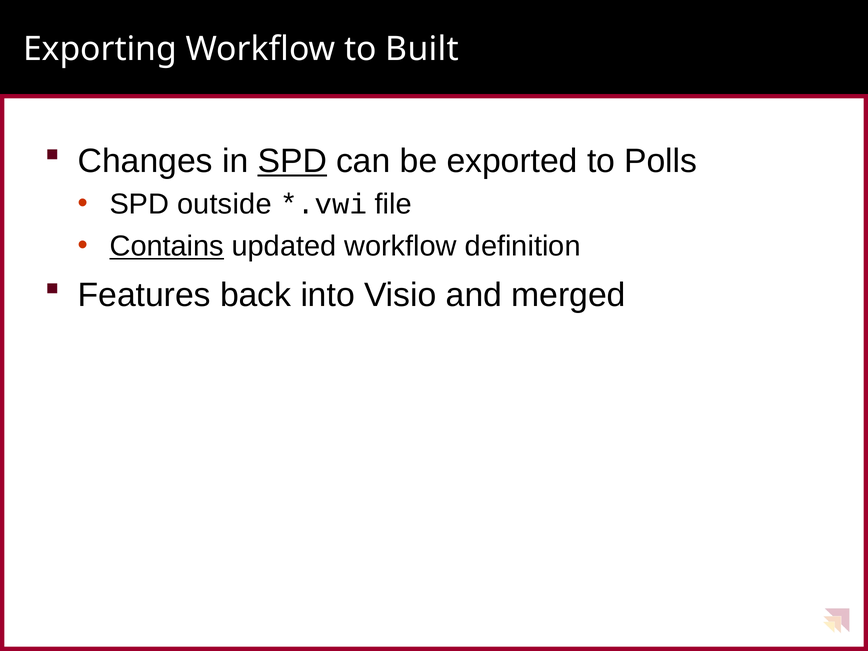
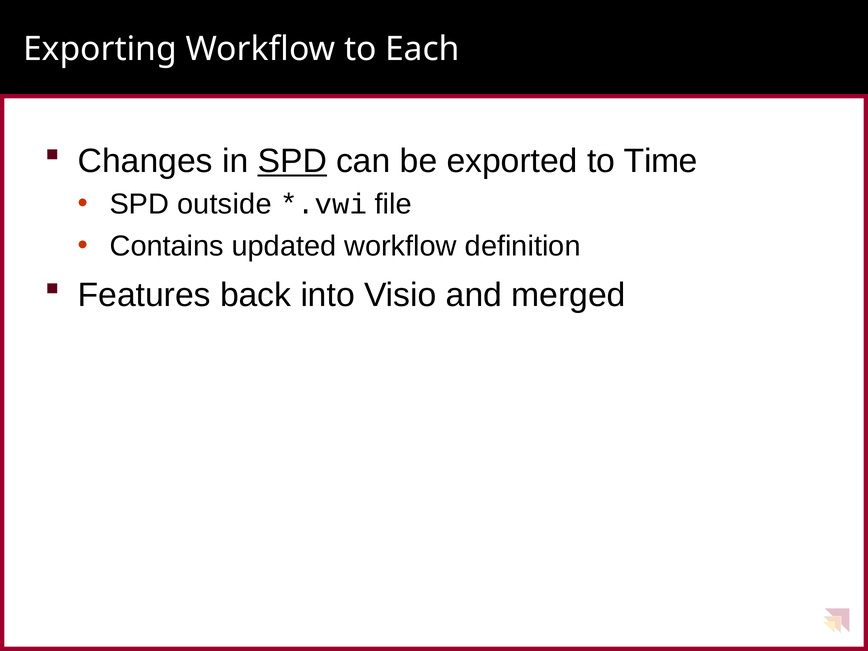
Built: Built -> Each (422, 49)
Polls: Polls -> Time (661, 161)
Contains underline: present -> none (167, 246)
